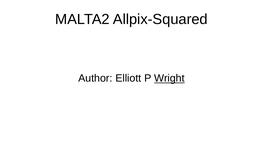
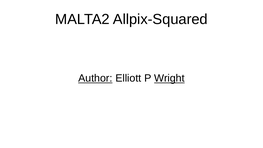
Author underline: none -> present (95, 78)
